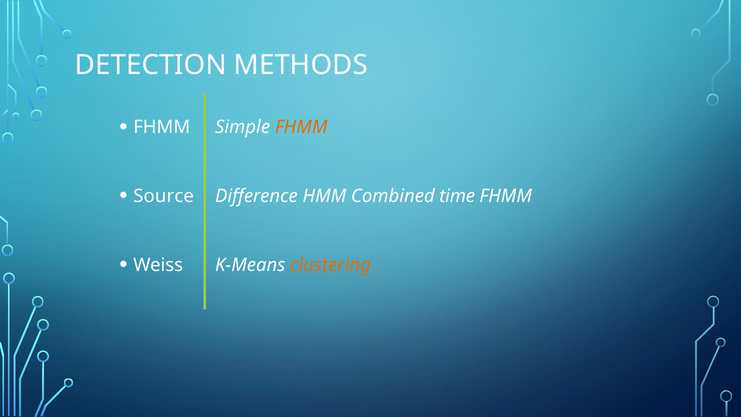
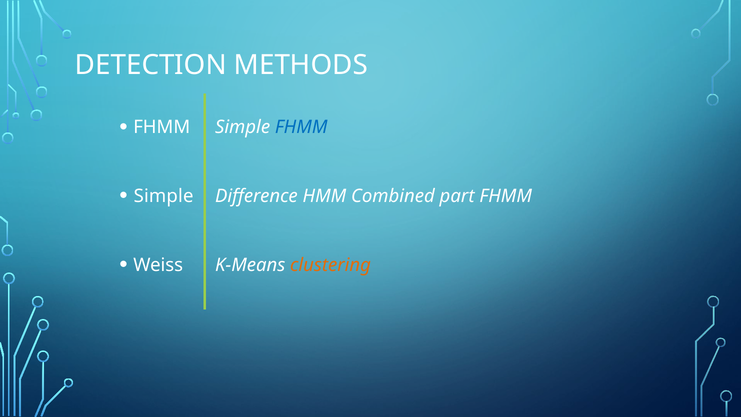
FHMM colour: orange -> blue (301, 127)
Source: Source -> Simple (164, 196)
time: time -> part (457, 196)
